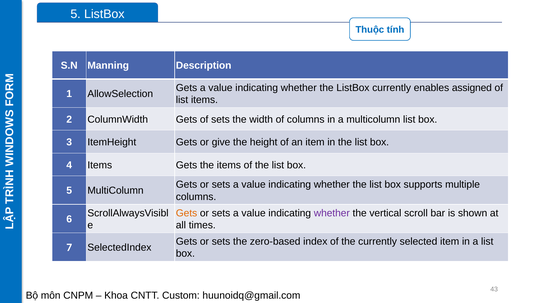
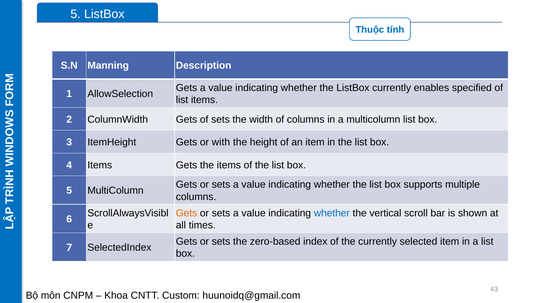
assigned: assigned -> specified (472, 88)
give: give -> with (221, 142)
whether colour: purple -> blue (332, 213)
